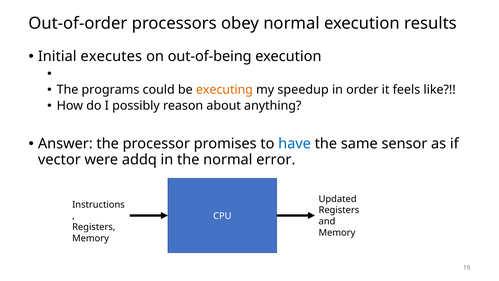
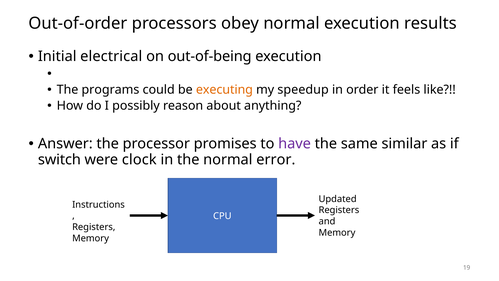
executes: executes -> electrical (111, 56)
have colour: blue -> purple (295, 144)
sensor: sensor -> similar (404, 144)
vector: vector -> switch (59, 159)
addq: addq -> clock (139, 159)
